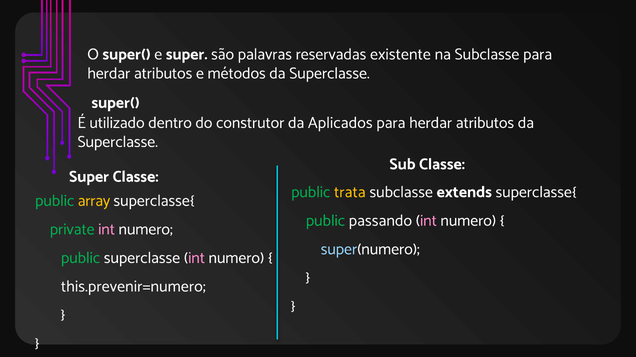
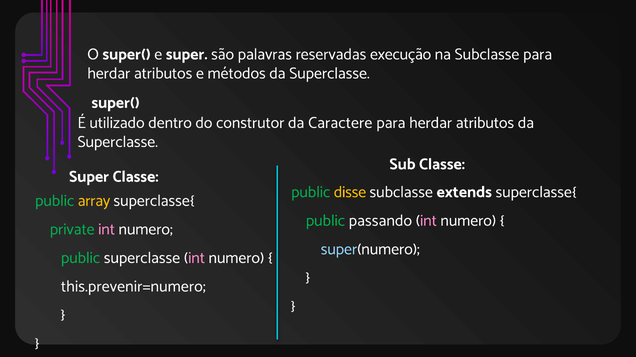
existente: existente -> execução (401, 54)
Aplicados: Aplicados -> Caractere (340, 123)
trata: trata -> disse (350, 192)
